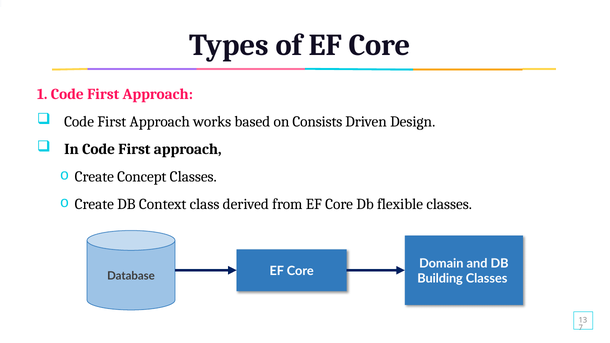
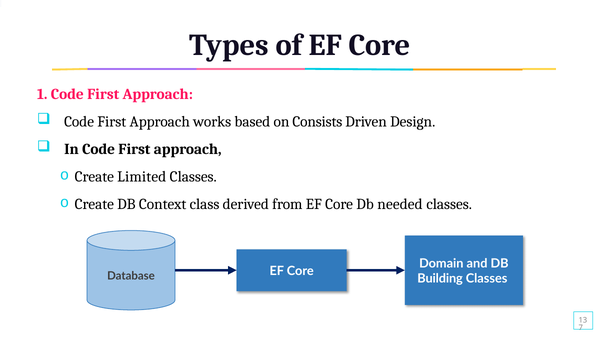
Concept: Concept -> Limited (142, 177)
flexible: flexible -> needed (400, 204)
